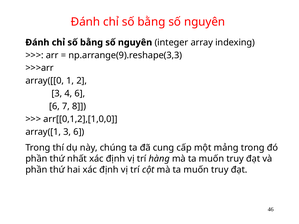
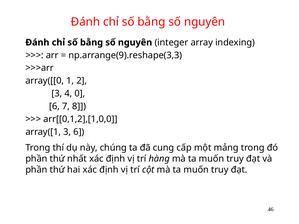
4 6: 6 -> 0 (80, 94)
